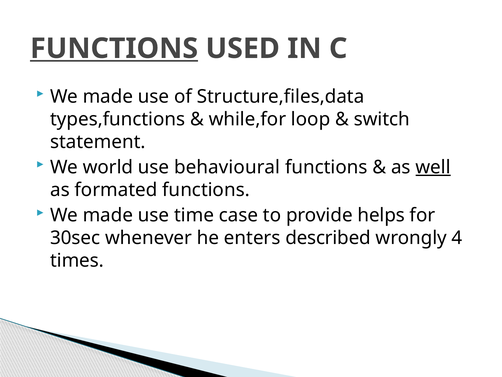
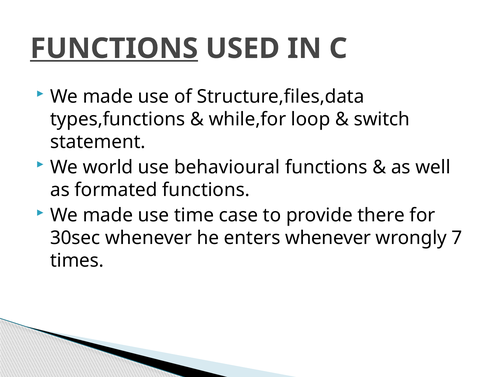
well underline: present -> none (433, 167)
helps: helps -> there (381, 215)
enters described: described -> whenever (328, 238)
4: 4 -> 7 (457, 238)
